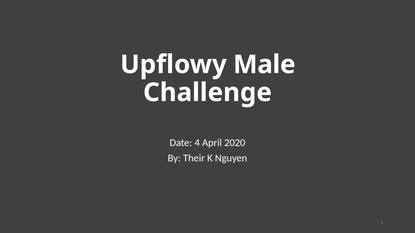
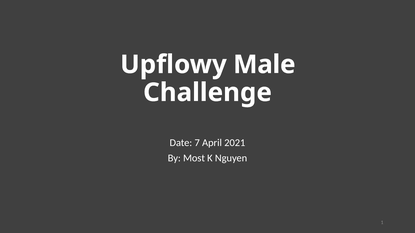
4: 4 -> 7 (197, 143)
2020: 2020 -> 2021 (235, 143)
Their: Their -> Most (194, 158)
